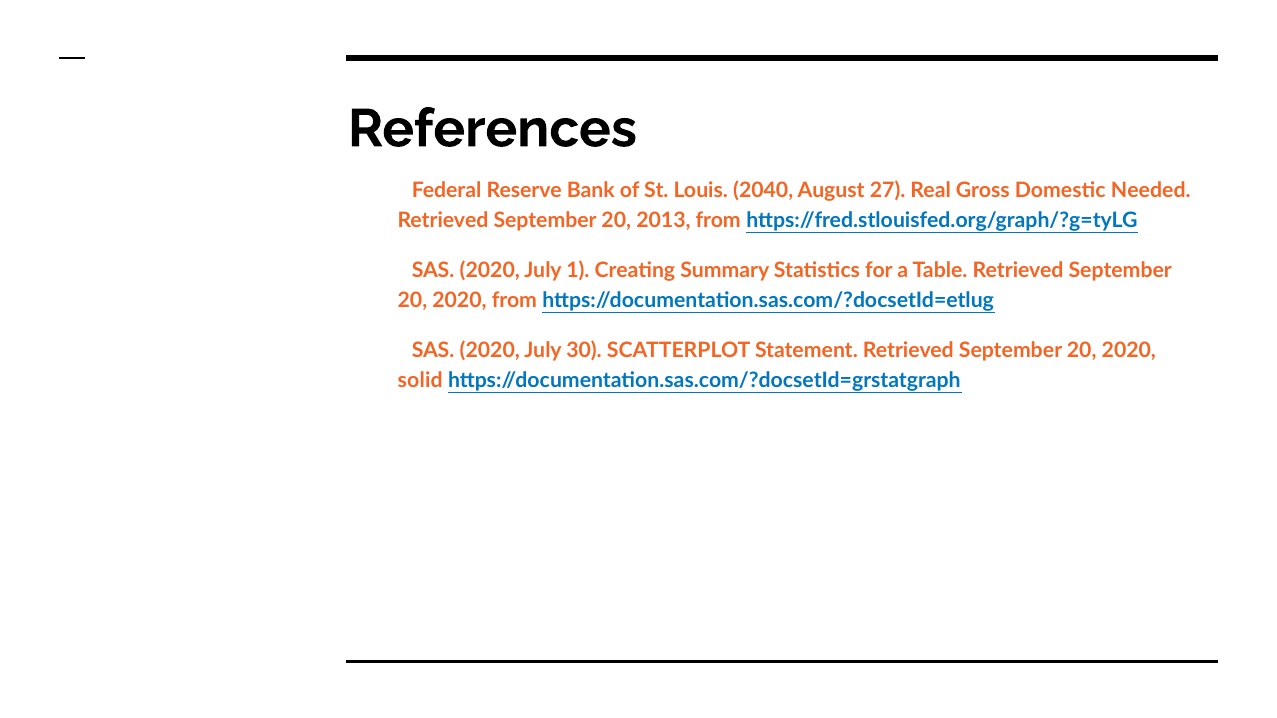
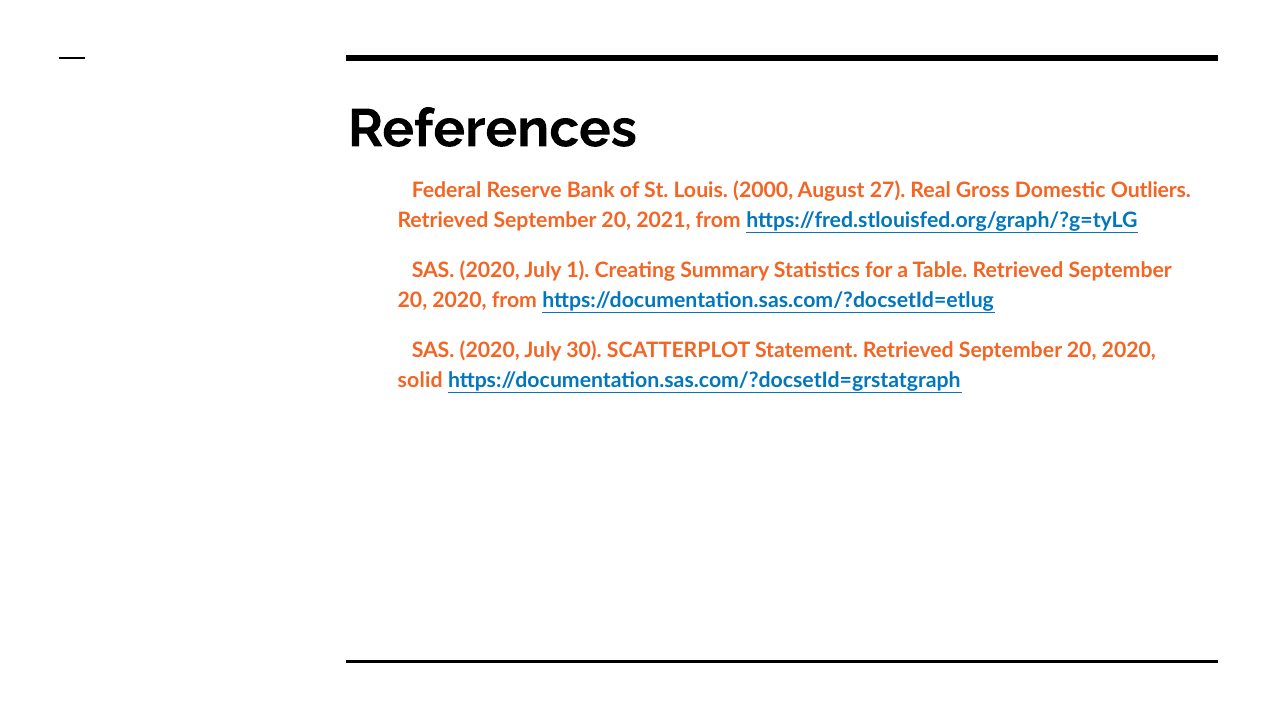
2040: 2040 -> 2000 (763, 191)
Needed: Needed -> Outliers (1151, 191)
2013: 2013 -> 2021 (663, 220)
